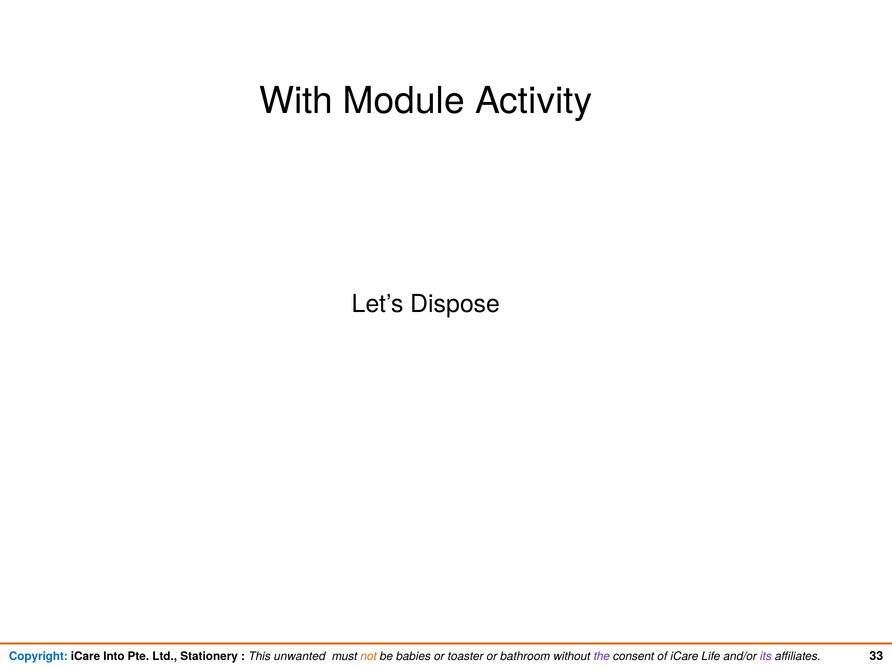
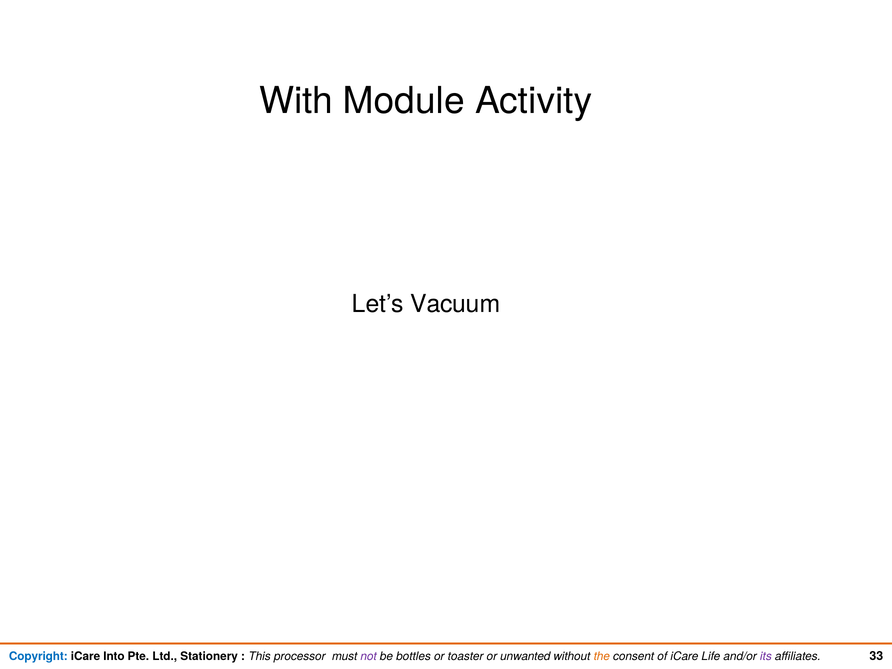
Dispose: Dispose -> Vacuum (455, 304)
unwanted: unwanted -> processor (300, 657)
not colour: orange -> purple (369, 657)
babies: babies -> bottles (413, 657)
bathroom: bathroom -> unwanted (525, 657)
the colour: purple -> orange (602, 657)
